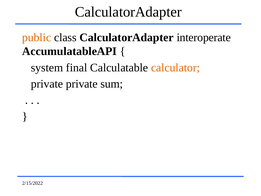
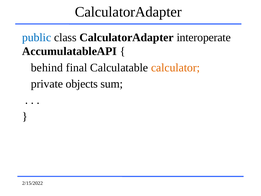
public colour: orange -> blue (37, 37)
system: system -> behind (47, 68)
private private: private -> objects (82, 84)
